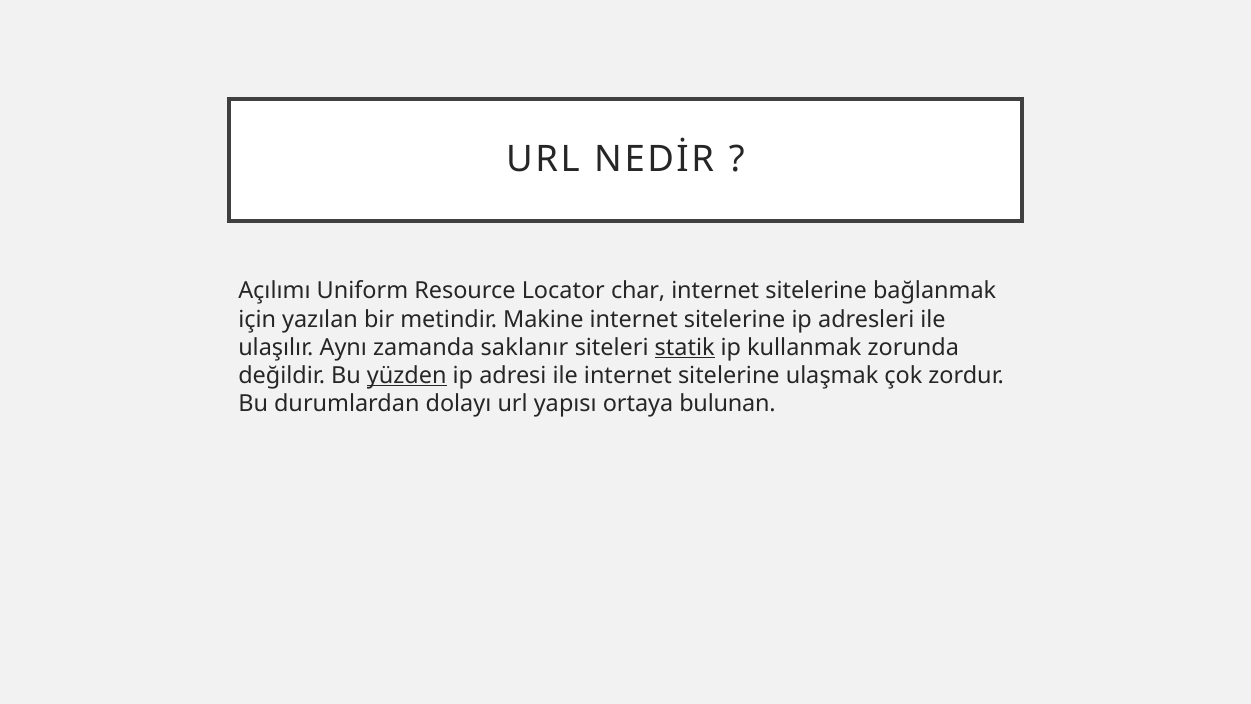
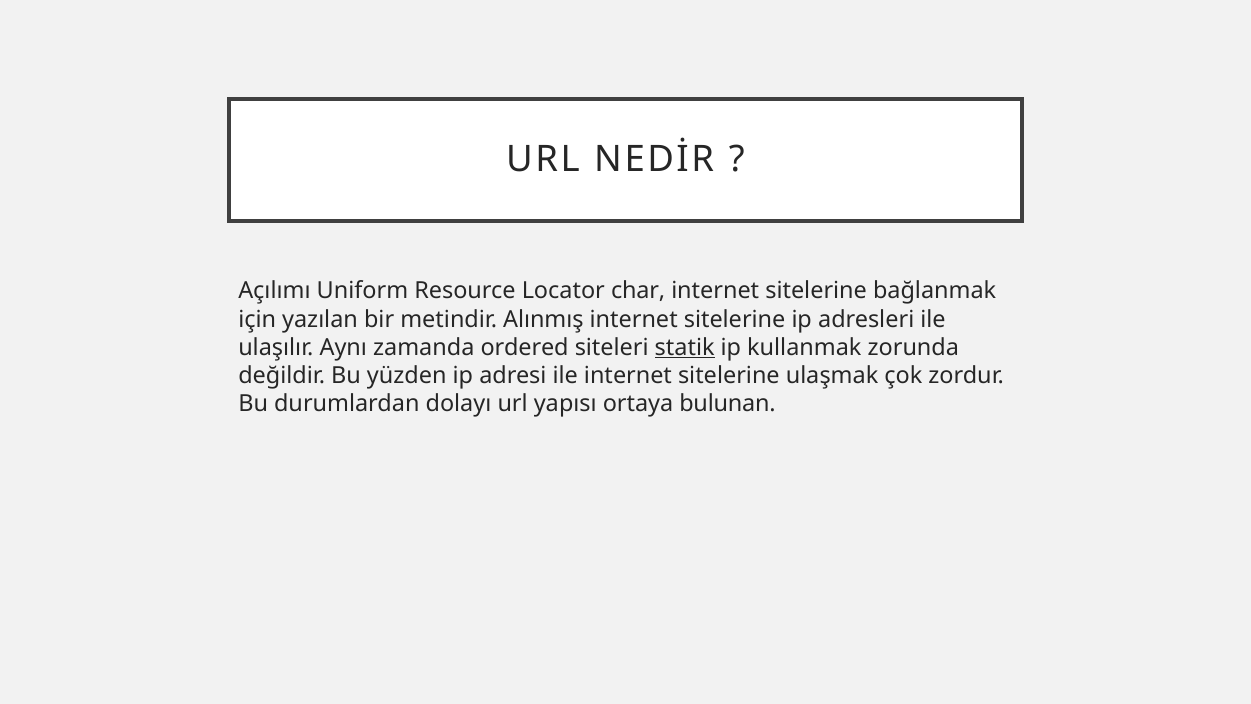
Makine: Makine -> Alınmış (543, 319)
saklanır: saklanır -> ordered (525, 347)
yüzden underline: present -> none (407, 376)
